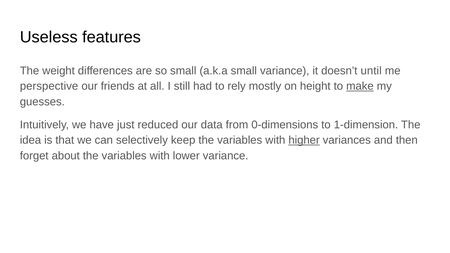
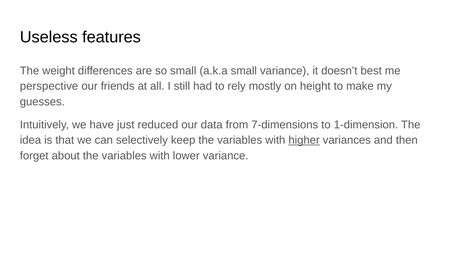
until: until -> best (371, 71)
make underline: present -> none (360, 86)
0-dimensions: 0-dimensions -> 7-dimensions (285, 125)
